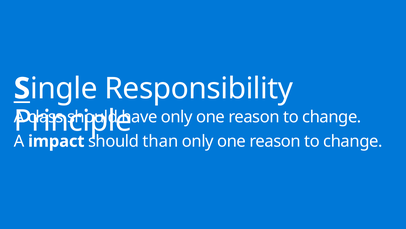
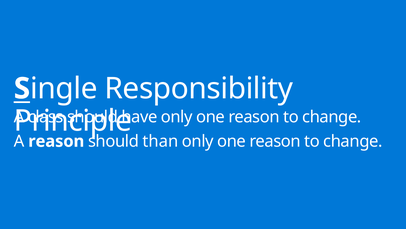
impact: impact -> reason (56, 141)
